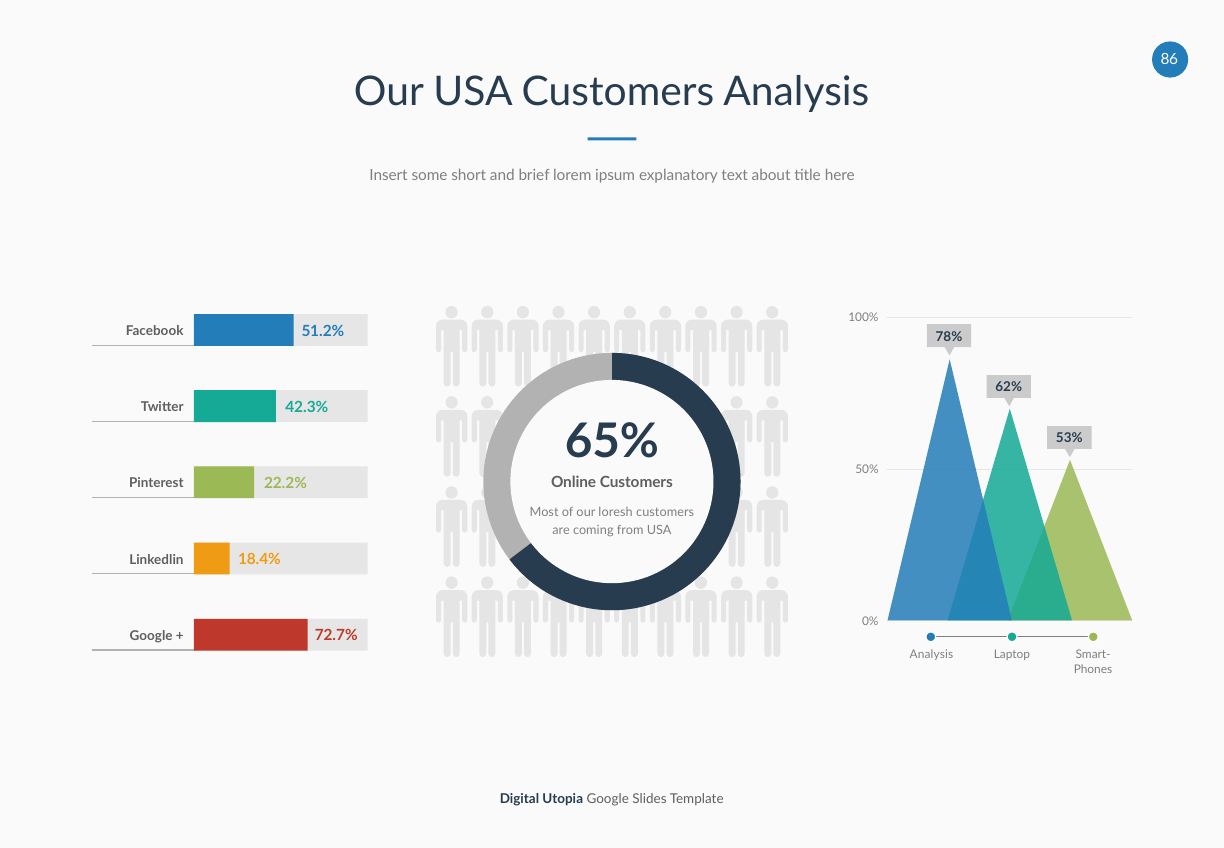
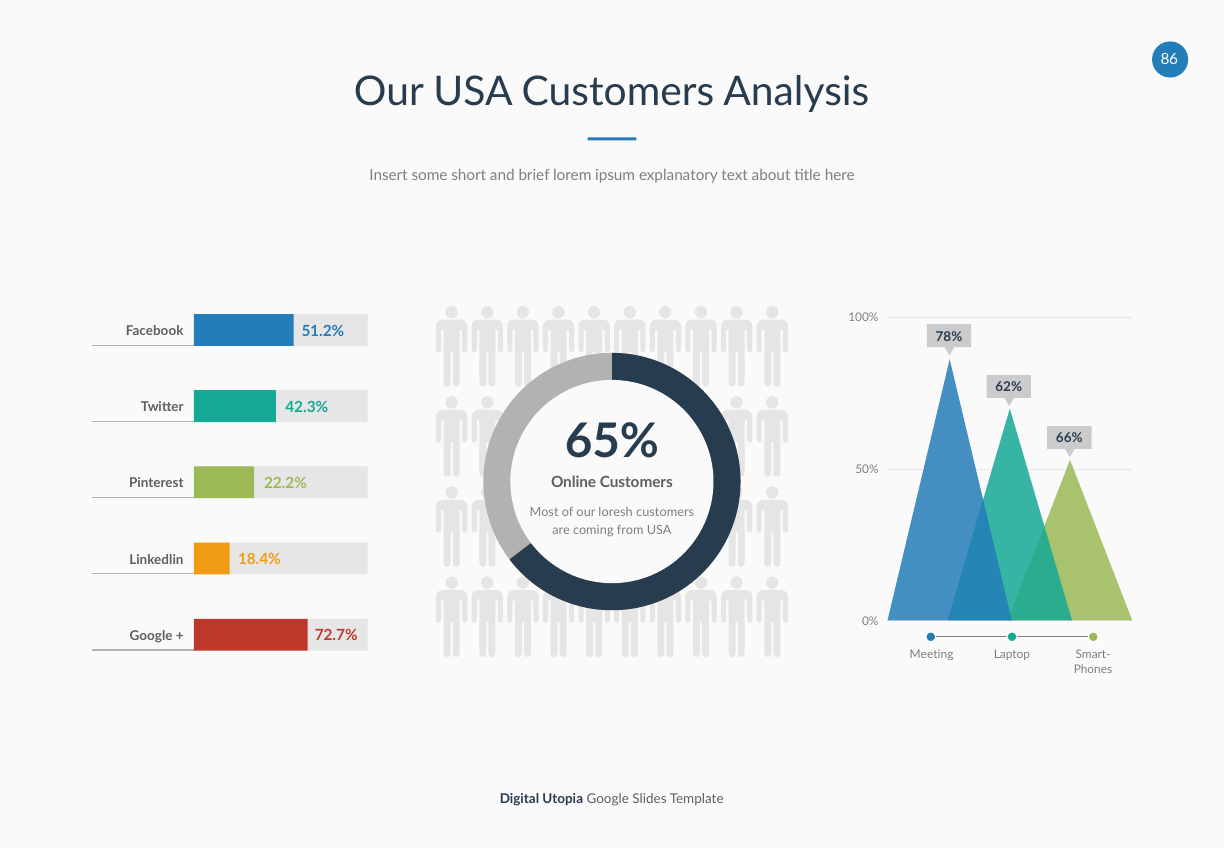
53%: 53% -> 66% (1069, 438)
Analysis: Analysis -> Meeting (932, 655)
